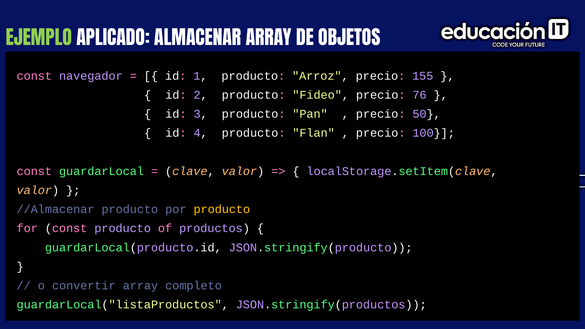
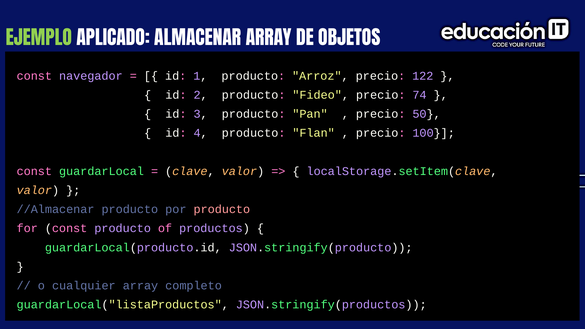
155: 155 -> 122 (423, 76)
76: 76 -> 74 (420, 95)
producto colour: yellow -> pink (222, 209)
convertir: convertir -> cualquier (84, 286)
